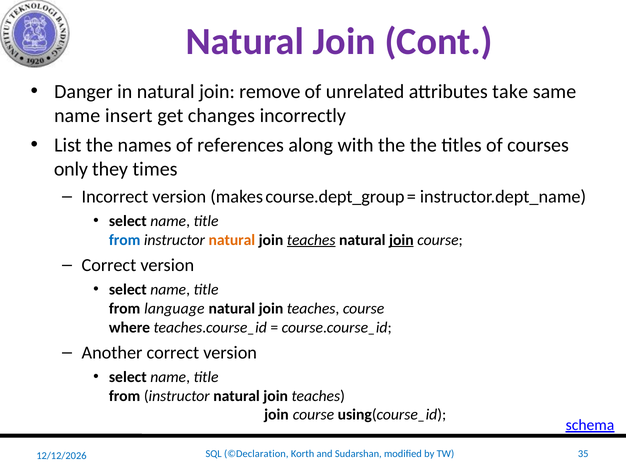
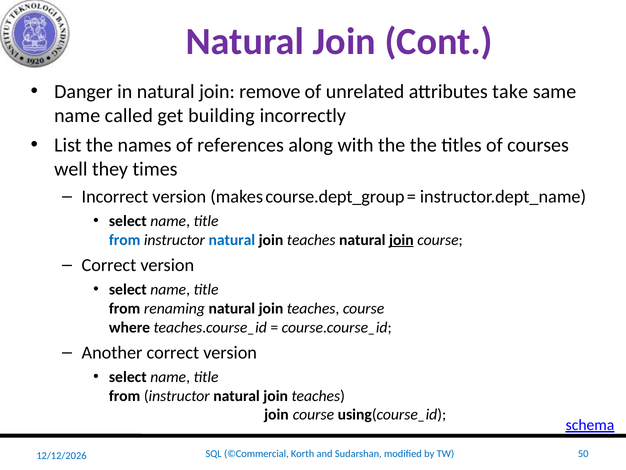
insert: insert -> called (129, 115)
changes: changes -> building (221, 115)
only: only -> well (71, 169)
natural colour: orange -> blue (232, 240)
teaches underline: present -> none (311, 240)
language: language -> renaming (174, 308)
©Declaration: ©Declaration -> ©Commercial (256, 453)
35: 35 -> 50 (583, 453)
